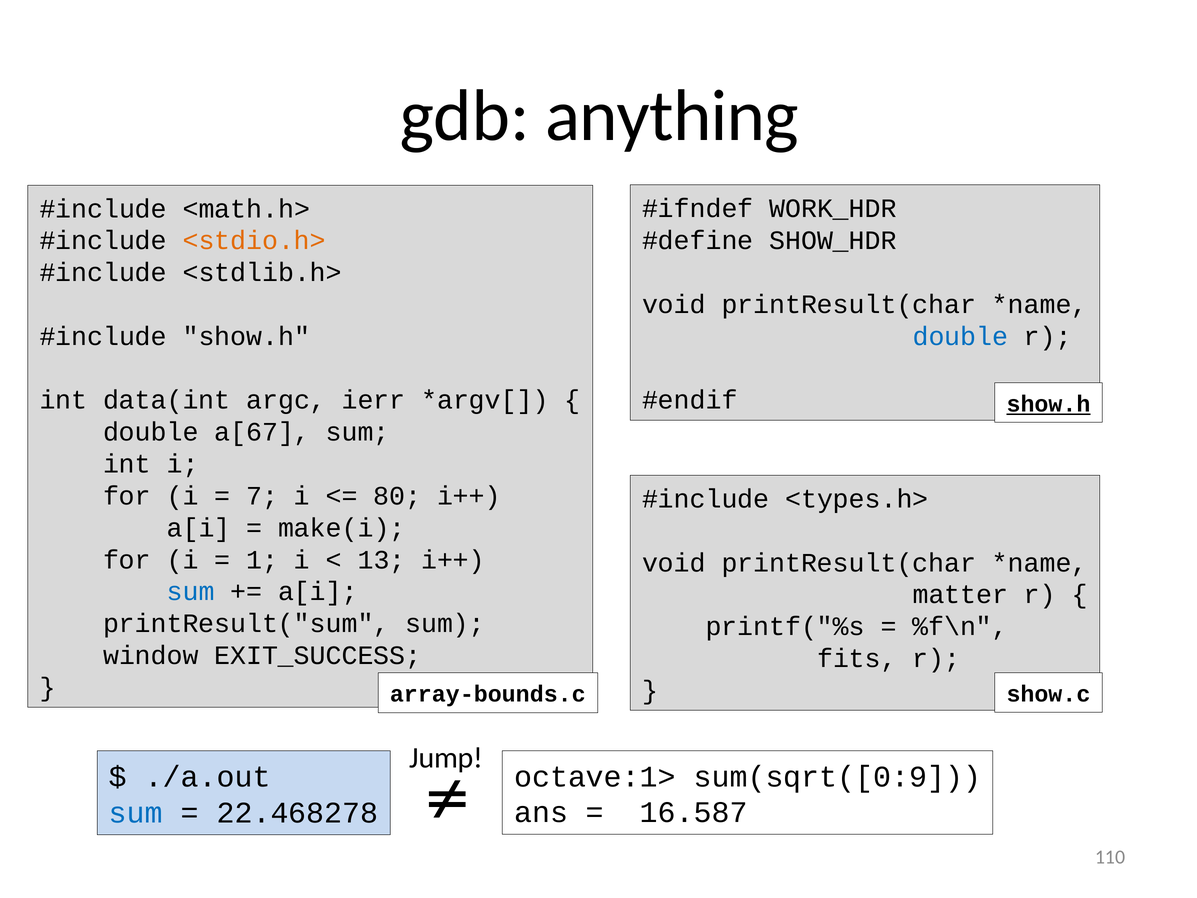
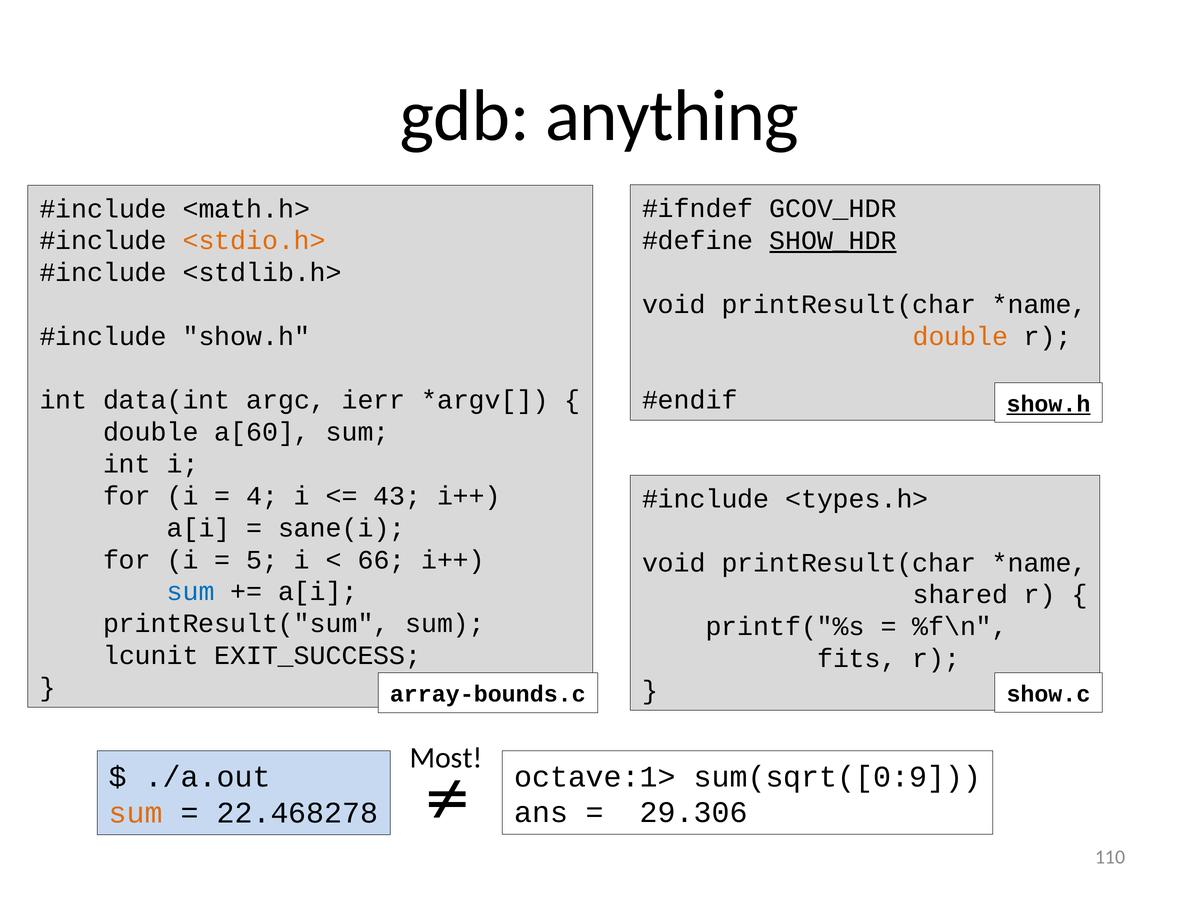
WORK_HDR: WORK_HDR -> GCOV_HDR (833, 209)
SHOW_HDR underline: none -> present (833, 241)
double colour: blue -> orange (960, 336)
a[67: a[67 -> a[60 (262, 432)
7: 7 -> 4 (262, 496)
80: 80 -> 43 (397, 496)
make(i: make(i -> sane(i (342, 528)
1: 1 -> 5 (262, 560)
13: 13 -> 66 (381, 560)
matter: matter -> shared (960, 595)
window: window -> lcunit (151, 655)
Jump: Jump -> Most (446, 758)
16.587: 16.587 -> 29.306 (694, 812)
sum colour: blue -> orange (136, 813)
